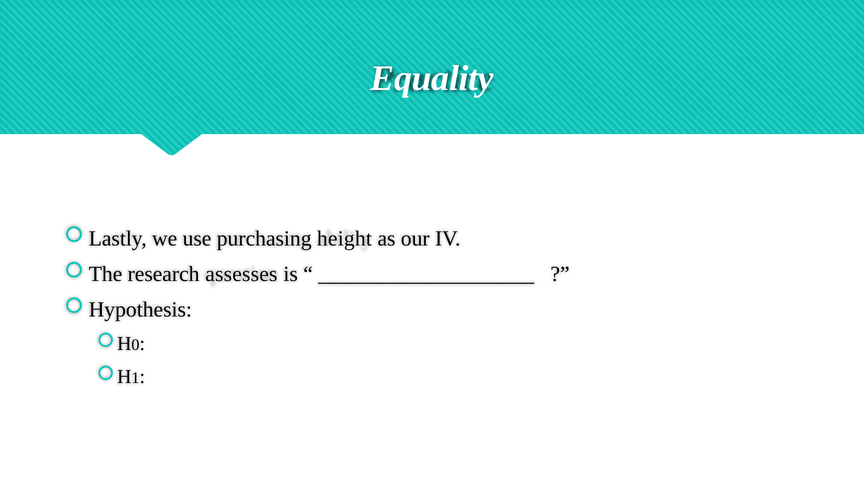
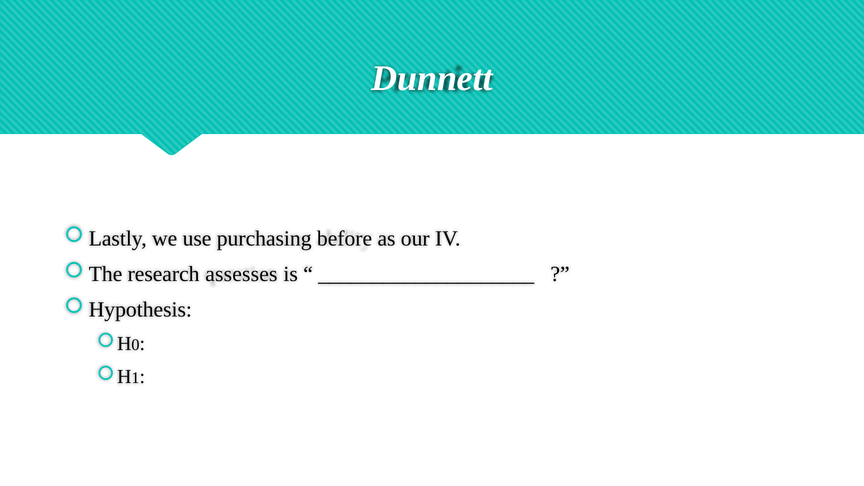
Equality: Equality -> Dunnett (432, 78)
height: height -> before (345, 239)
